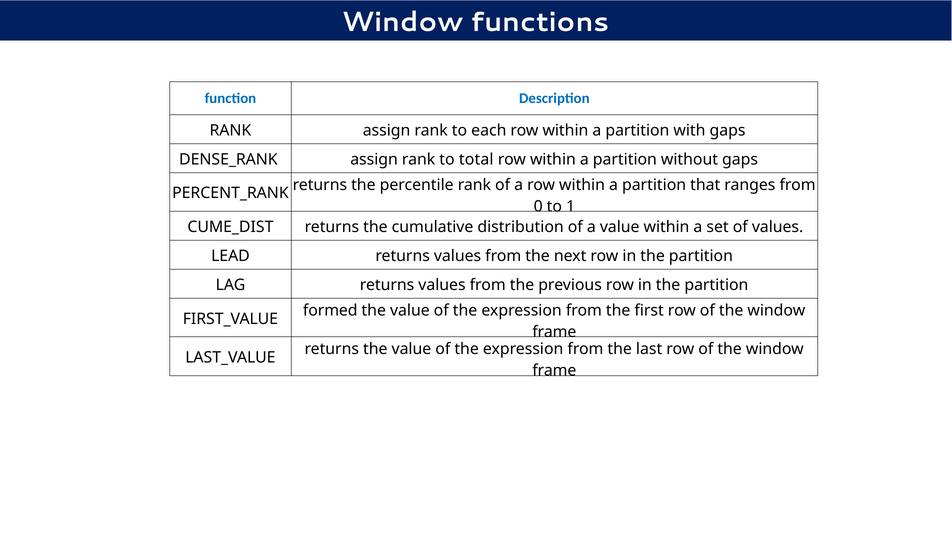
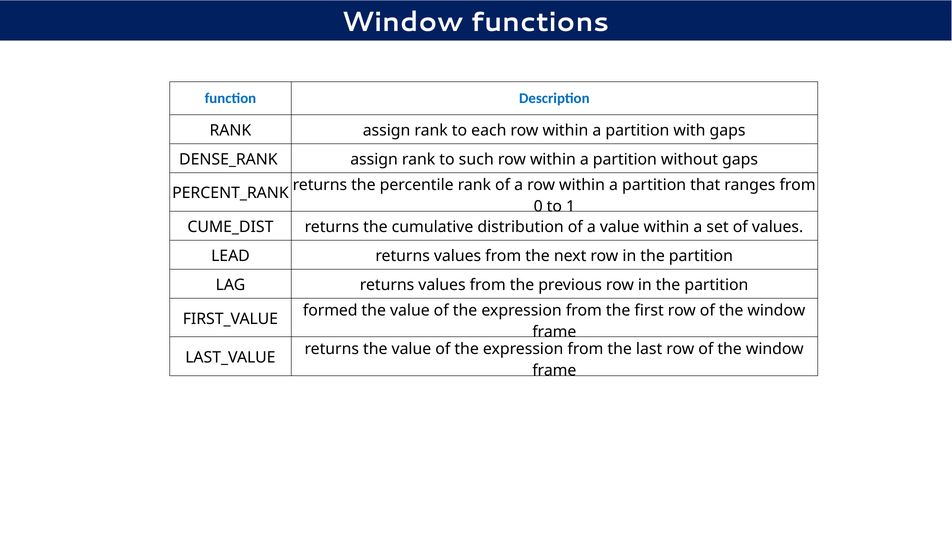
total: total -> such (476, 159)
